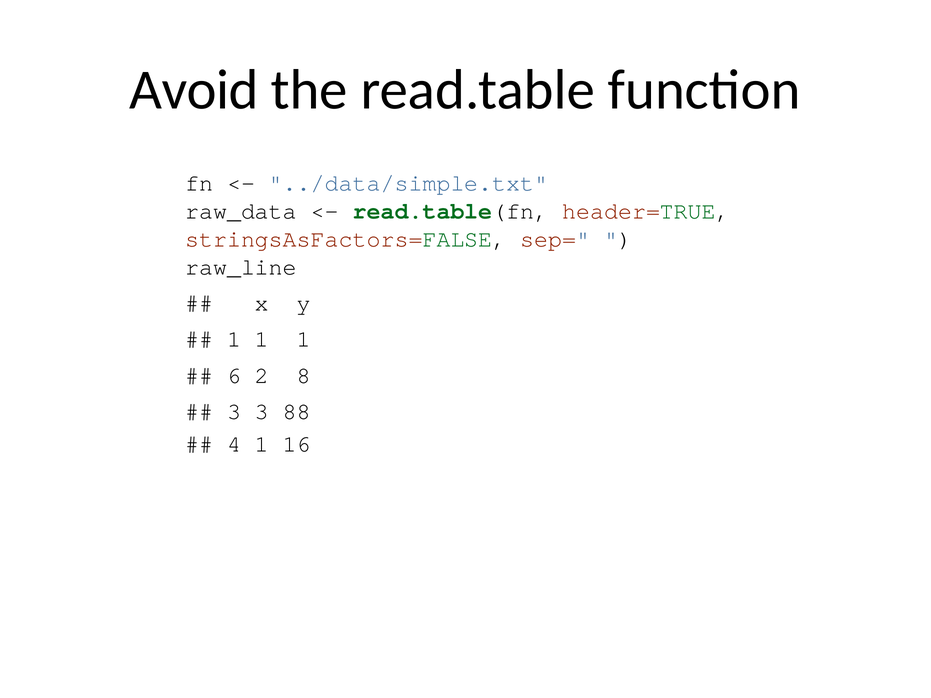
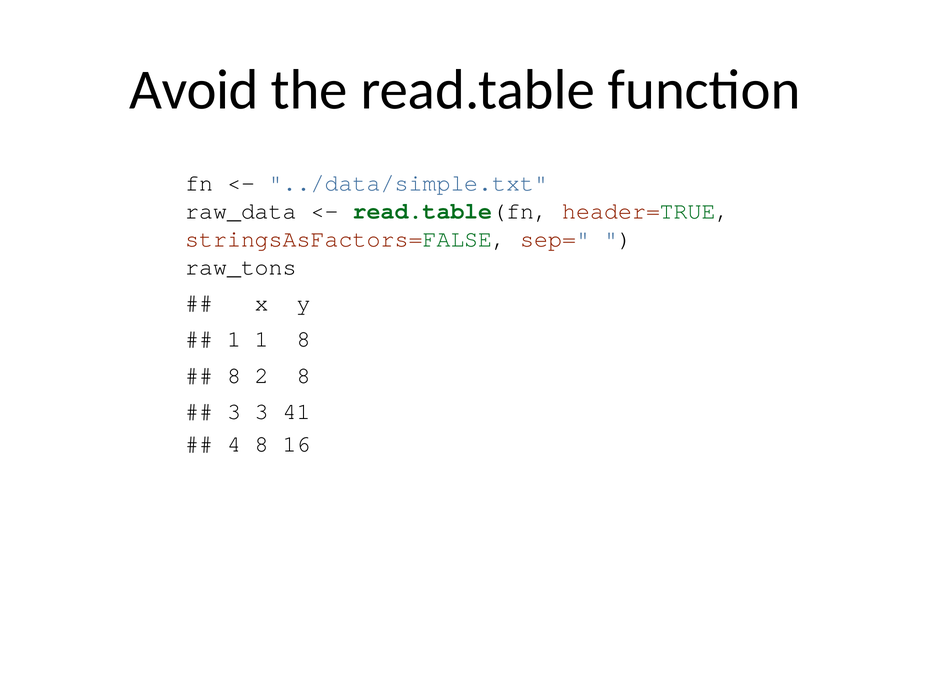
raw_line: raw_line -> raw_tons (241, 267)
1 1 1: 1 -> 8 (304, 339)
6: 6 -> 8 (234, 376)
88: 88 -> 41 (297, 412)
4 1: 1 -> 8 (262, 444)
